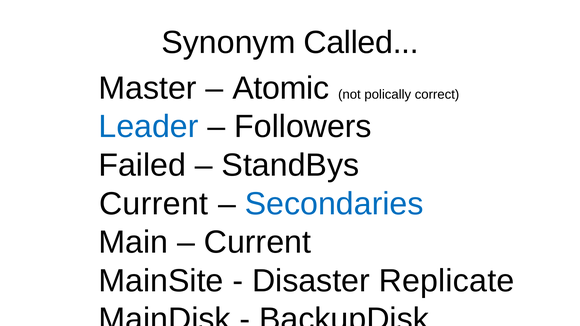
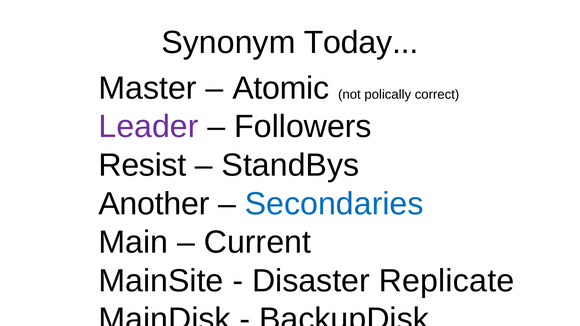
Called: Called -> Today (361, 42)
Leader colour: blue -> purple (149, 127)
Failed: Failed -> Resist (142, 165)
Current: Current -> Another (154, 204)
